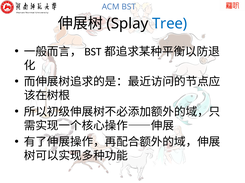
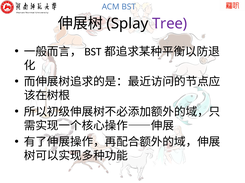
Tree colour: blue -> purple (170, 24)
